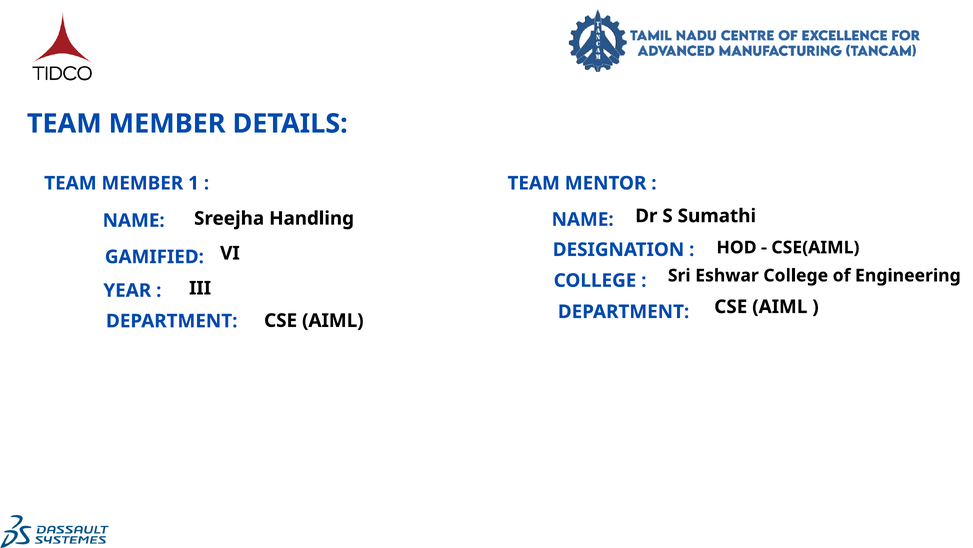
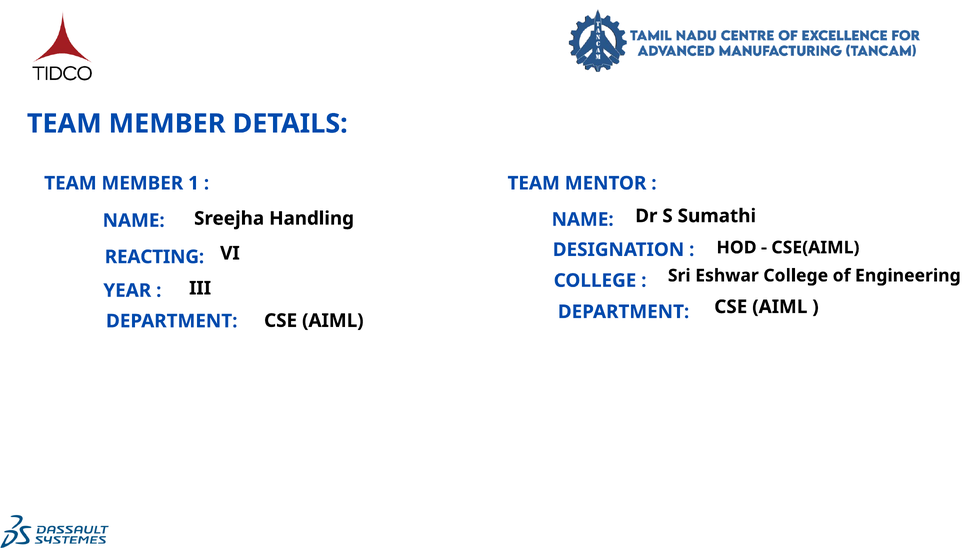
GAMIFIED: GAMIFIED -> REACTING (154, 257)
